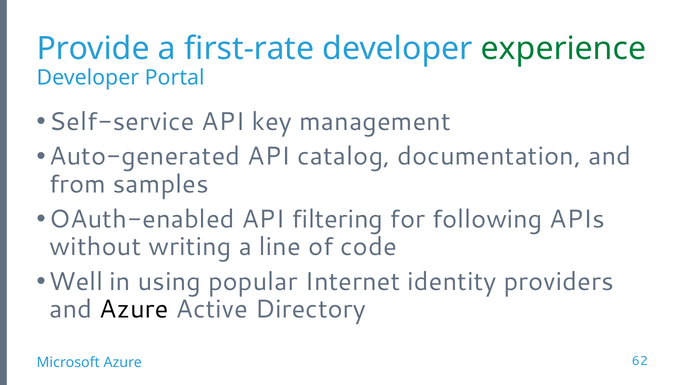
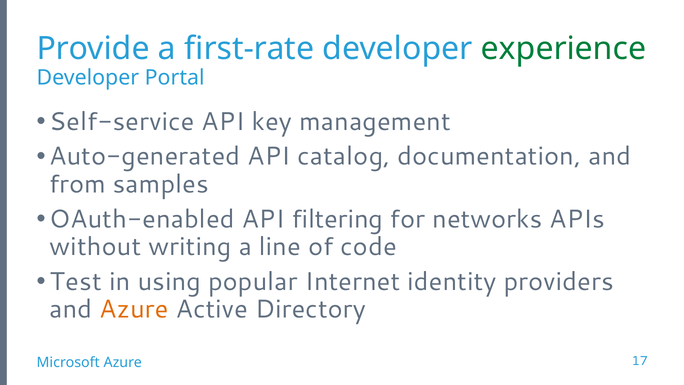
following: following -> networks (487, 219)
Well: Well -> Test (76, 281)
Azure colour: black -> orange (134, 309)
62: 62 -> 17 (640, 361)
